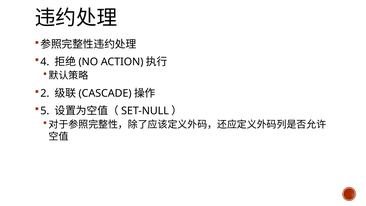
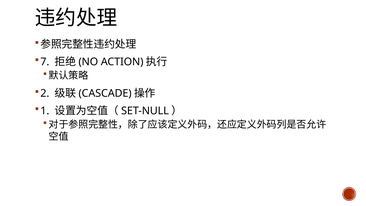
4: 4 -> 7 (45, 62)
5: 5 -> 1 (45, 111)
